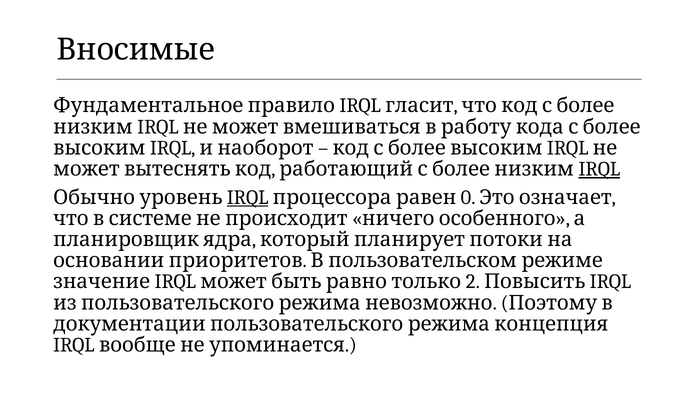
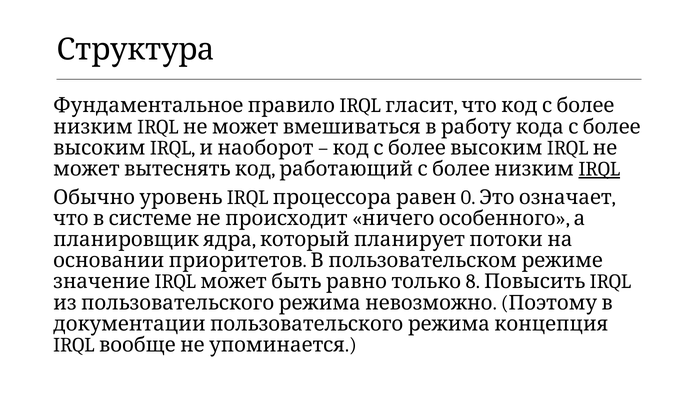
Вносимые: Вносимые -> Структура (136, 50)
IRQL underline: present -> none (248, 197)
2: 2 -> 8 (473, 281)
